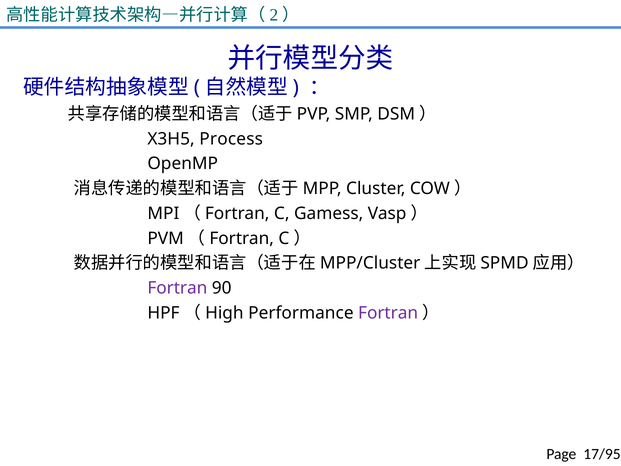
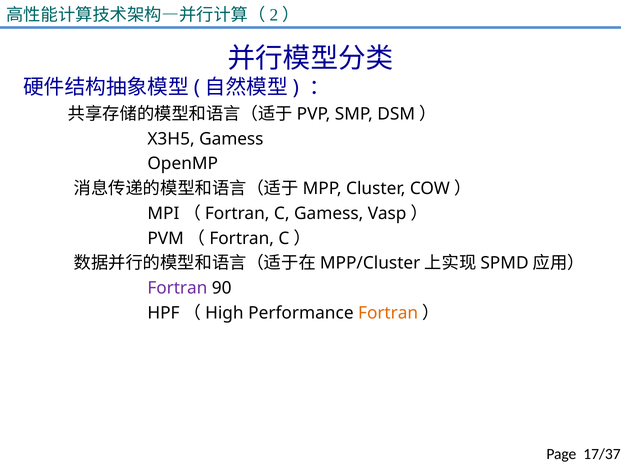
X3H5 Process: Process -> Gamess (231, 139)
Fortran colour: purple -> orange (388, 313)
17/95: 17/95 -> 17/37 (602, 454)
